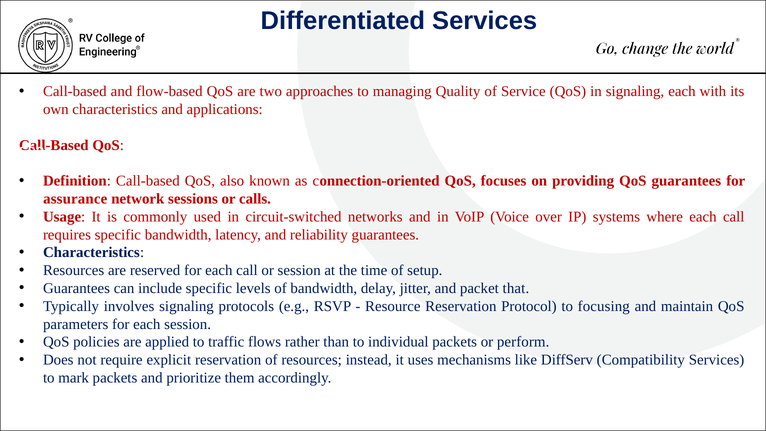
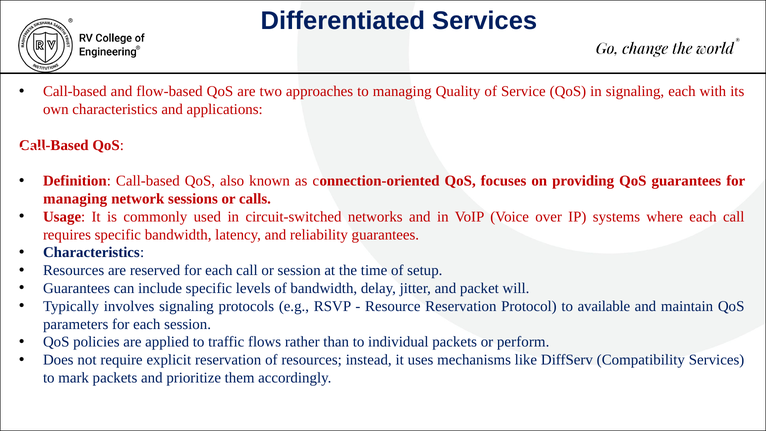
assurance: assurance -> managing (75, 199)
that: that -> will (516, 288)
focusing: focusing -> available (604, 306)
